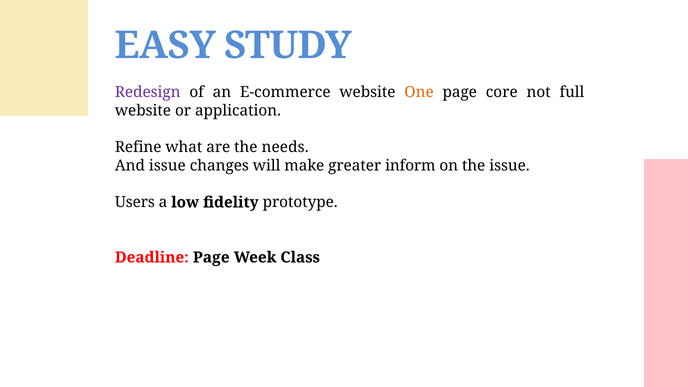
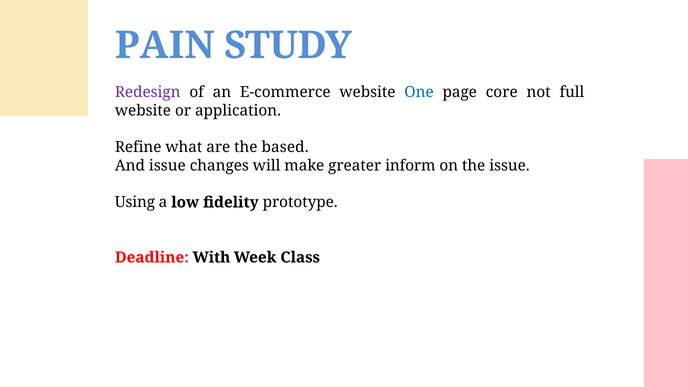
EASY: EASY -> PAIN (165, 45)
One colour: orange -> blue (419, 92)
needs: needs -> based (285, 147)
Users: Users -> Using (135, 202)
Deadline Page: Page -> With (211, 257)
